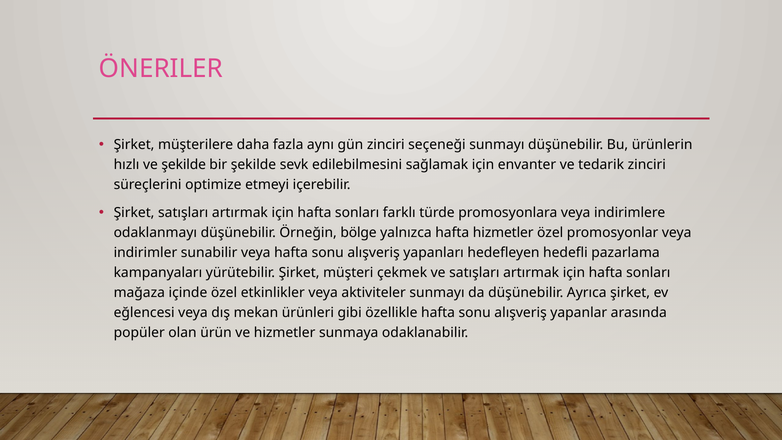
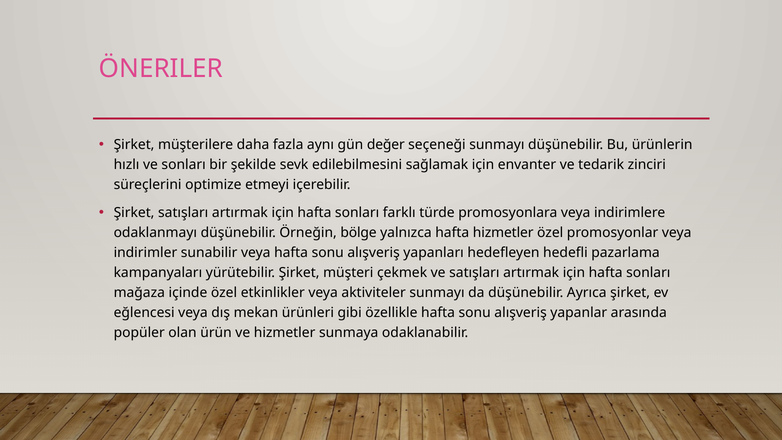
gün zinciri: zinciri -> değer (386, 145)
ve şekilde: şekilde -> sonları (184, 165)
